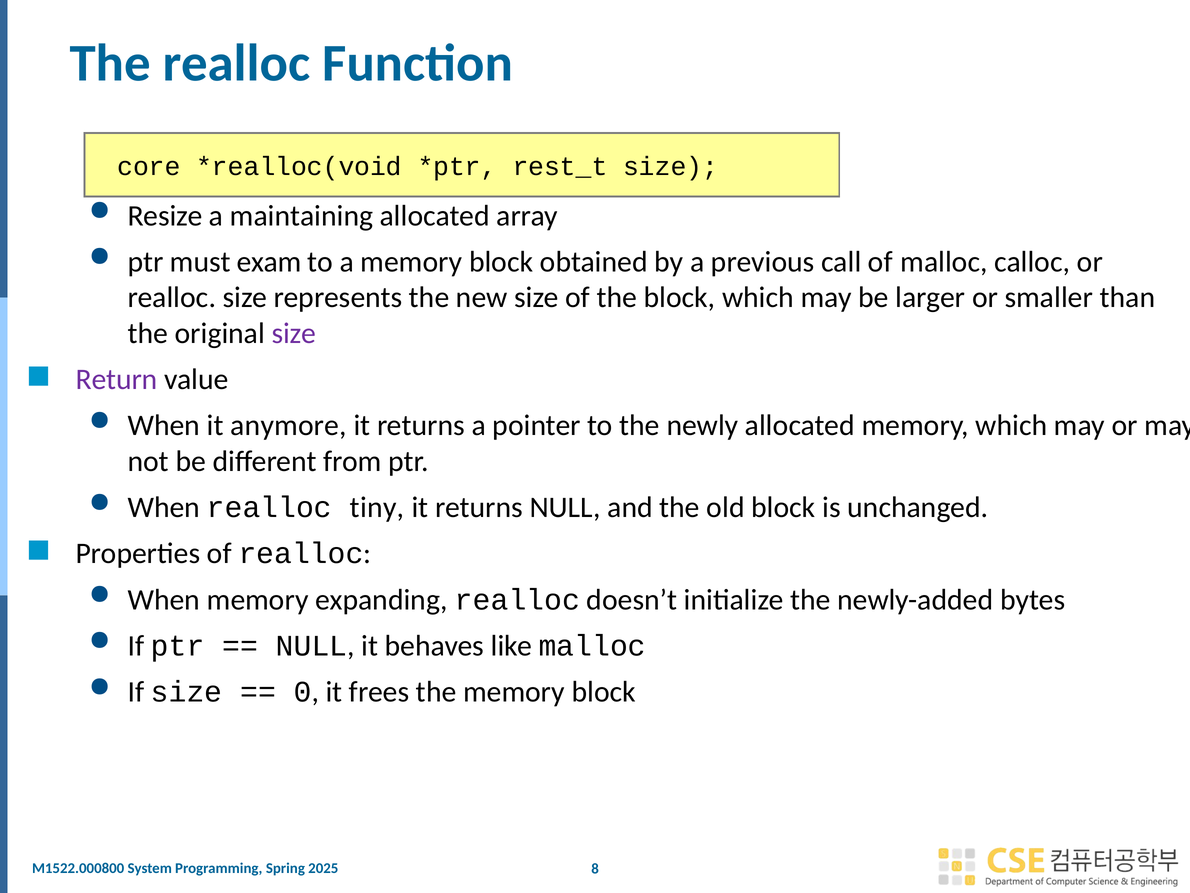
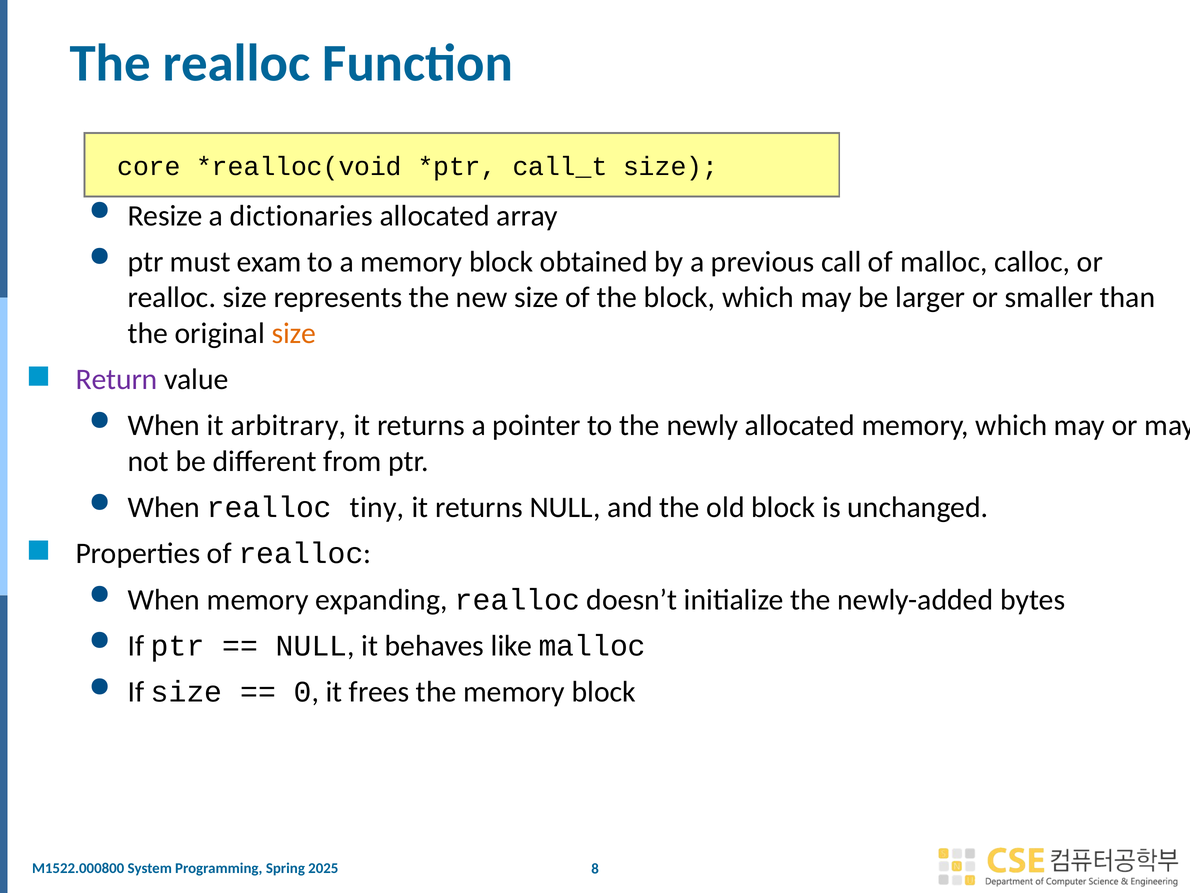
rest_t: rest_t -> call_t (560, 167)
maintaining: maintaining -> dictionaries (301, 216)
size colour: purple -> orange (294, 333)
anymore: anymore -> arbitrary (288, 425)
